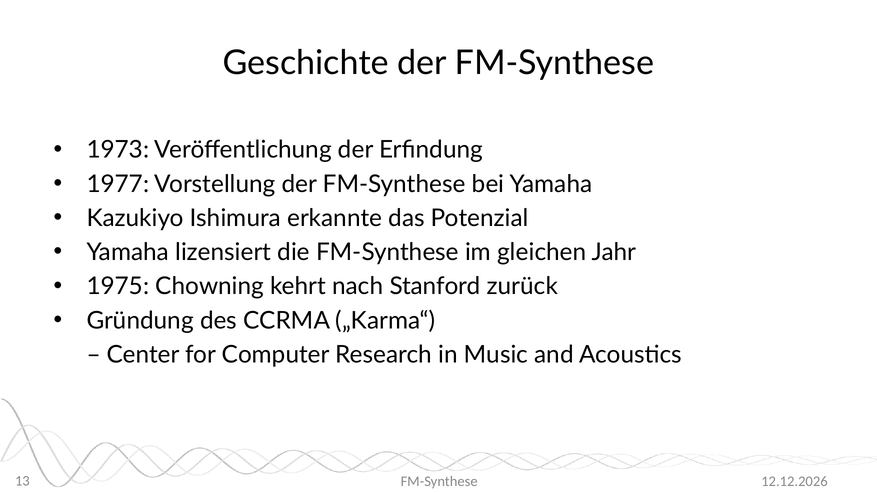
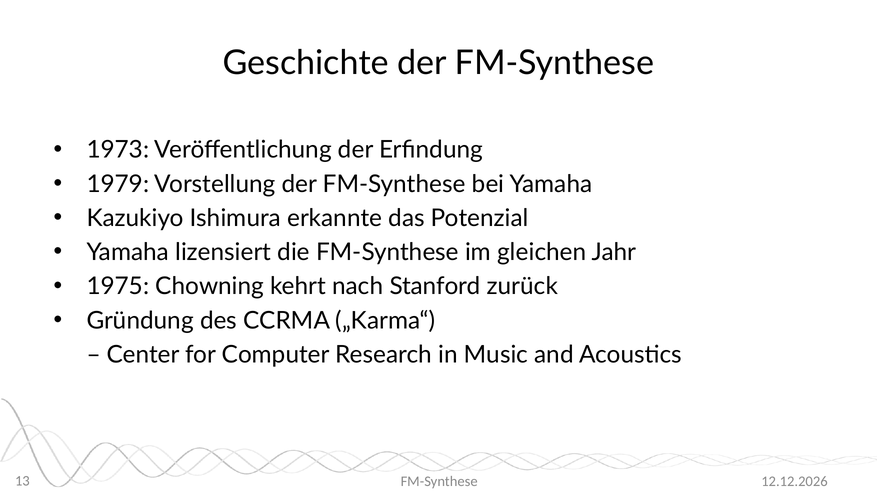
1977: 1977 -> 1979 (118, 184)
